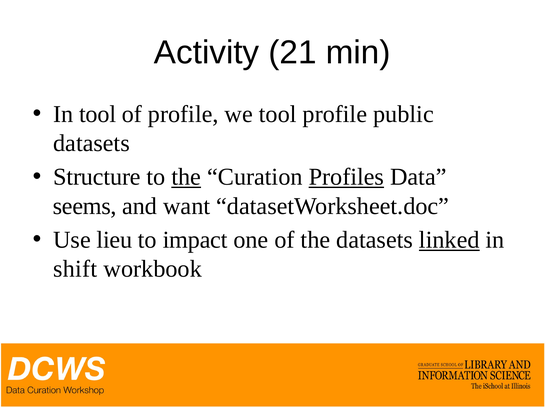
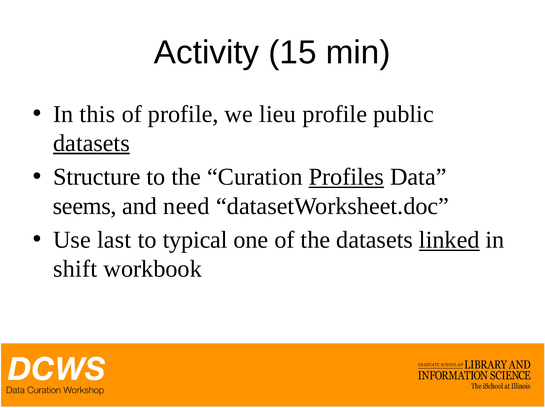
21: 21 -> 15 (293, 53)
In tool: tool -> this (97, 114)
we tool: tool -> lieu (278, 114)
datasets underline: none -> present (91, 143)
the underline: present -> none (186, 177)
want: want -> need (187, 206)
lieu: lieu -> last (114, 240)
impact: impact -> typical (195, 240)
